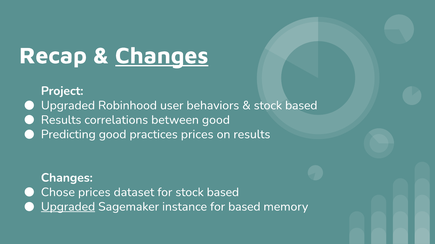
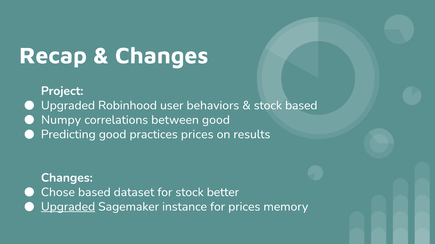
Changes underline: present -> none (162, 56)
Results: Results -> Numpy (61, 120)
Chose prices: prices -> based (94, 193)
for stock based: based -> better (223, 193)
for based: based -> prices (244, 207)
